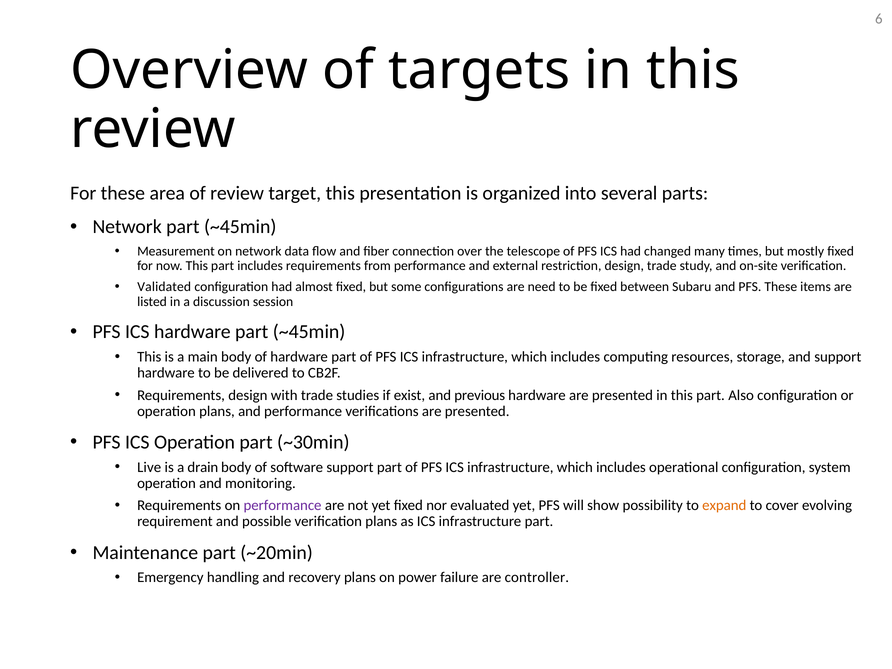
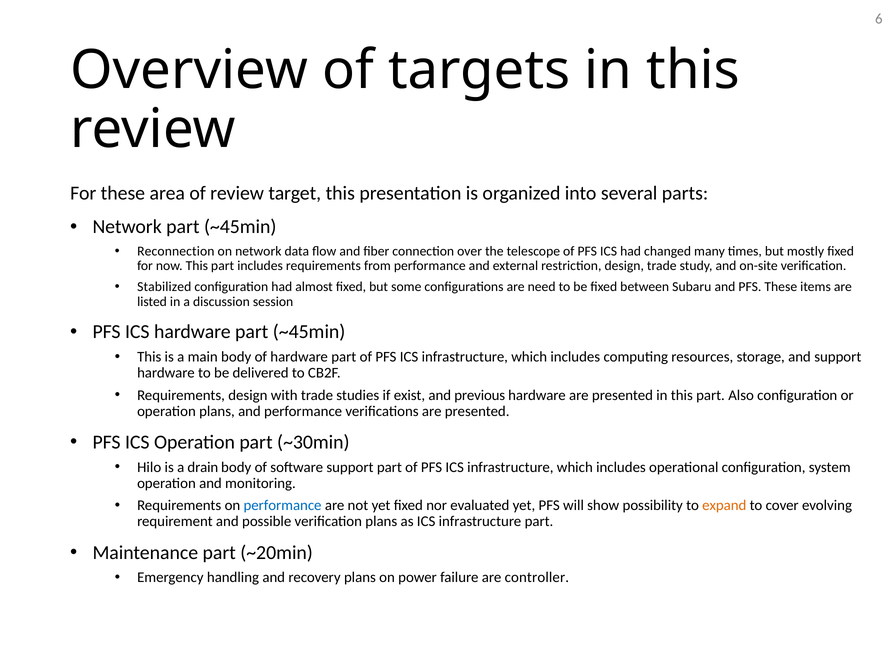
Measurement: Measurement -> Reconnection (176, 251)
Validated: Validated -> Stabilized (164, 287)
Live: Live -> Hilo (149, 467)
performance colour: purple -> blue (283, 505)
